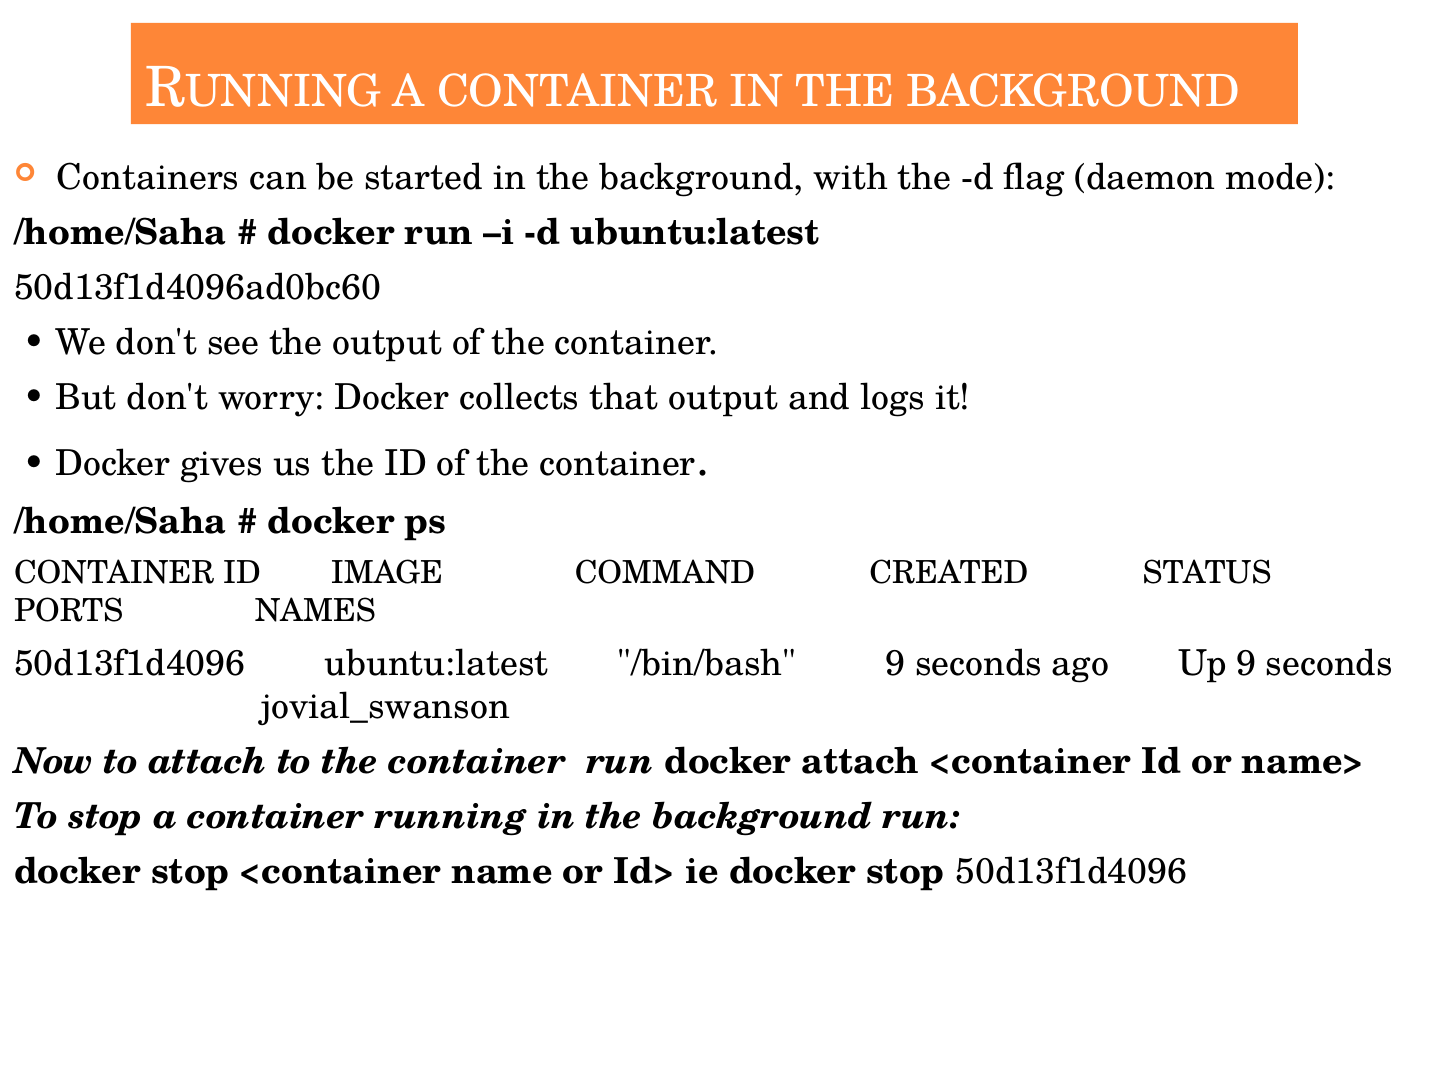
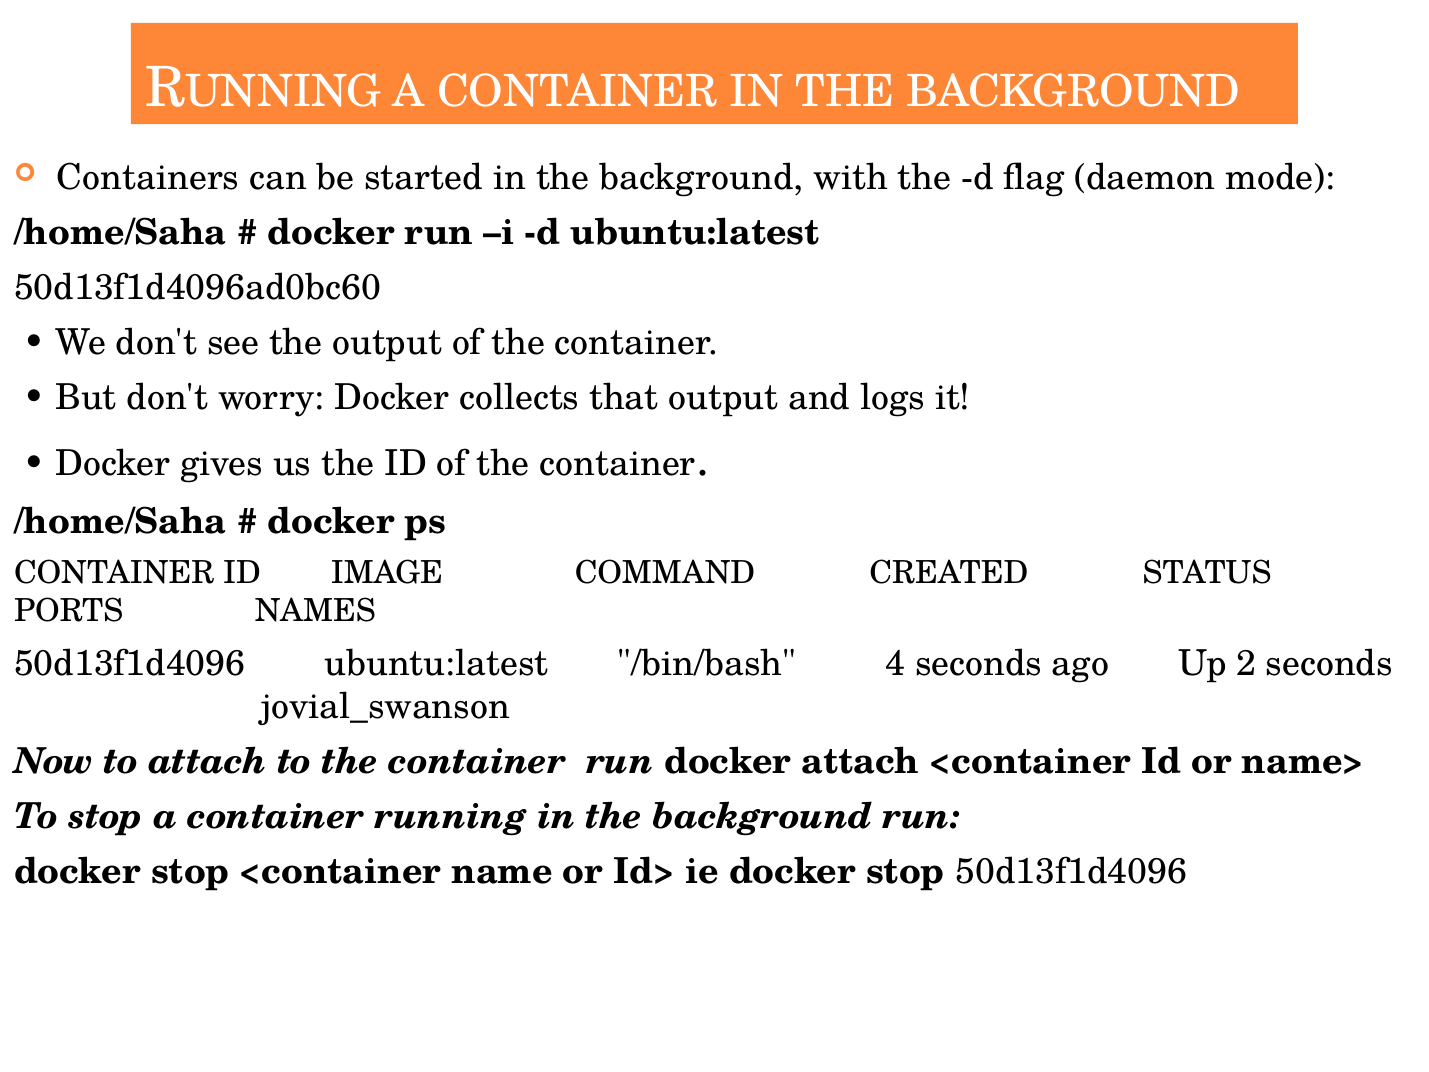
/bin/bash 9: 9 -> 4 (895, 664)
Up 9: 9 -> 2 (1246, 664)
